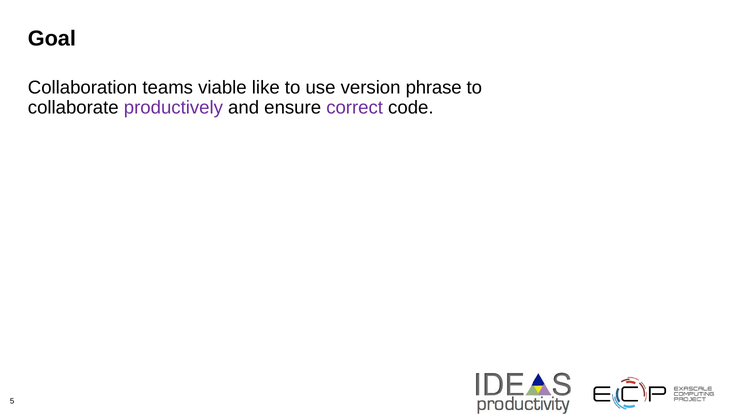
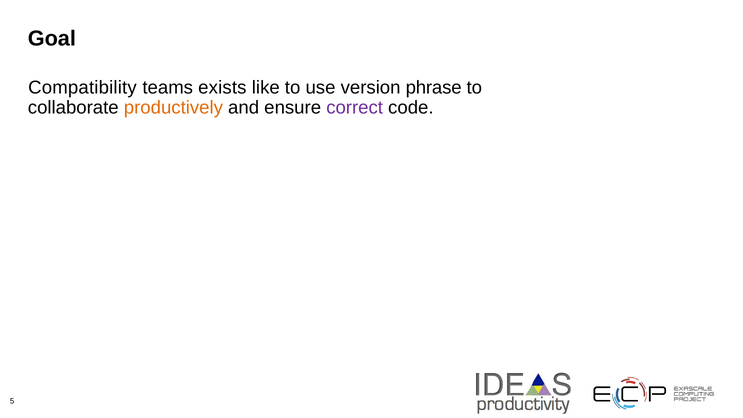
Collaboration: Collaboration -> Compatibility (82, 88)
viable: viable -> exists (222, 88)
productively colour: purple -> orange (173, 108)
